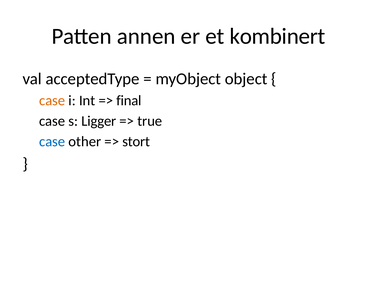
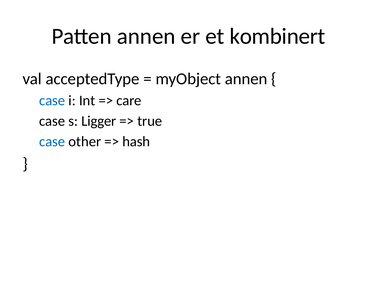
myObject object: object -> annen (246, 79)
case colour: orange -> blue (52, 101)
final: final -> care (129, 101)
stort: stort -> hash (136, 142)
